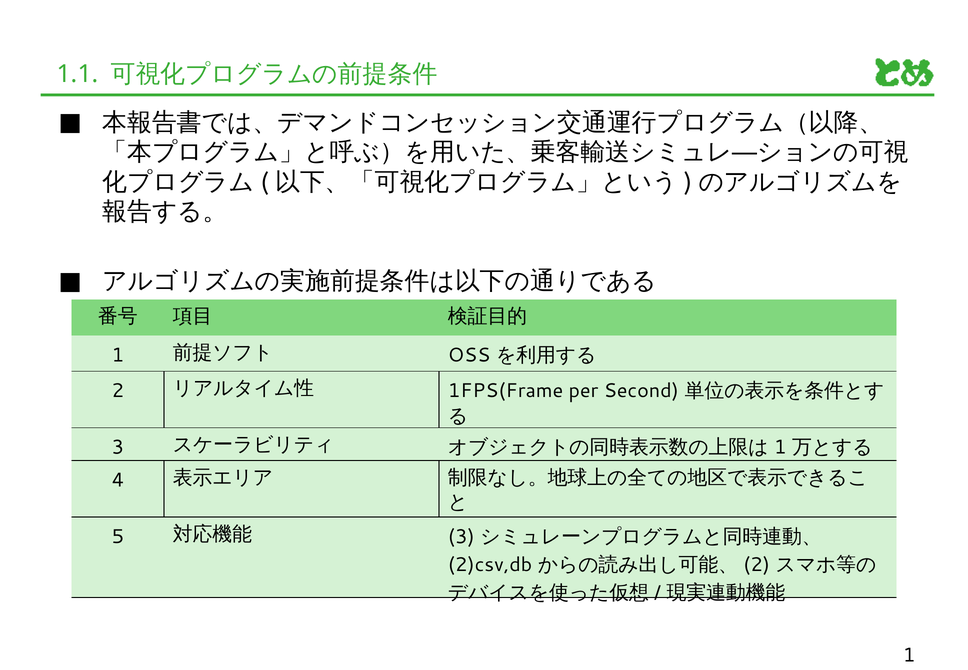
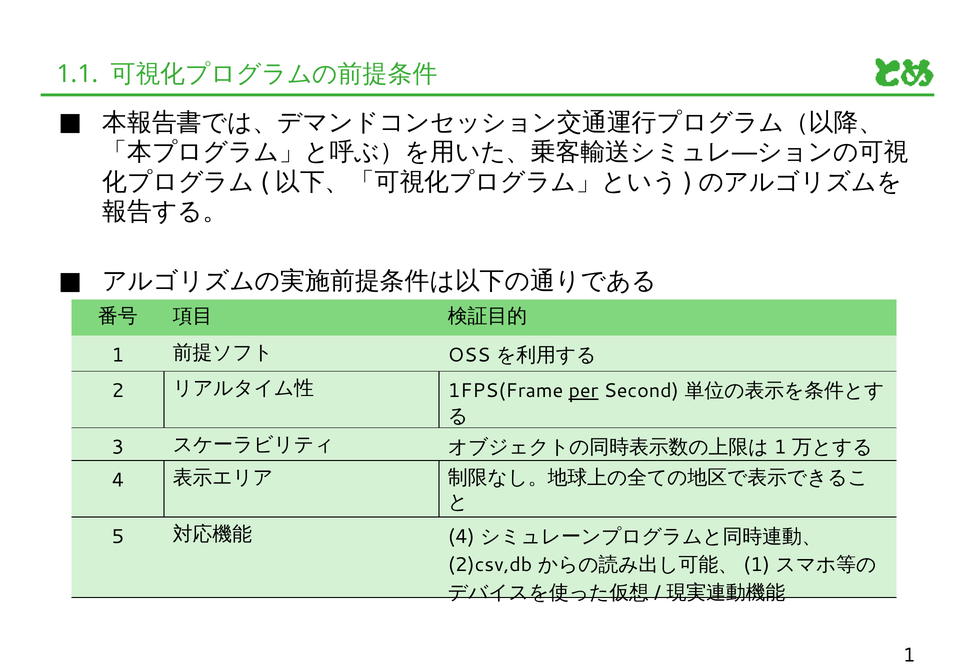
per underline: none -> present (583, 391)
3: 3 -> 4 (461, 537)
2: 2 -> 1 (757, 565)
